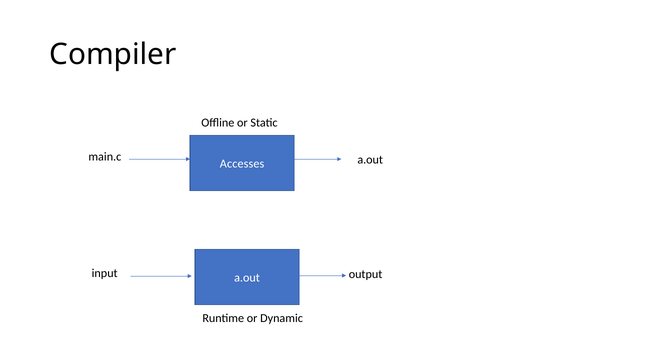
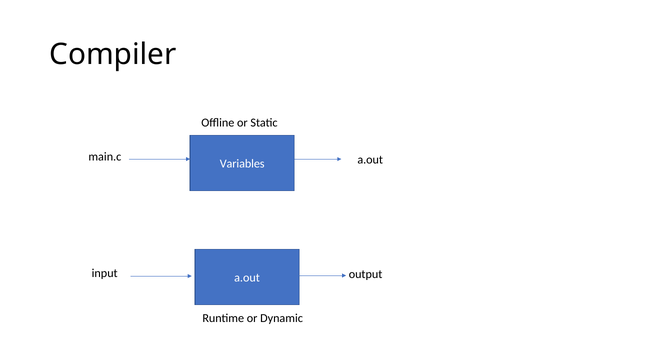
Accesses: Accesses -> Variables (242, 164)
